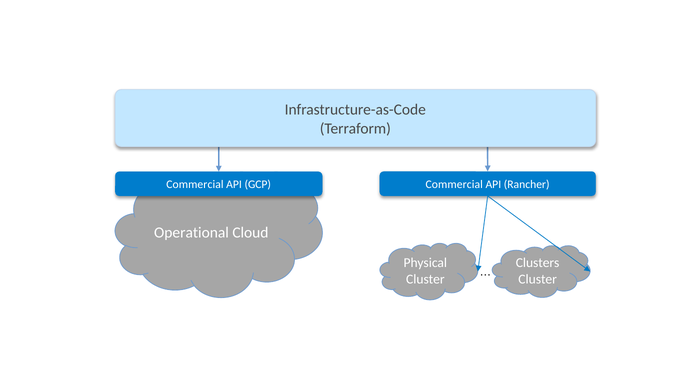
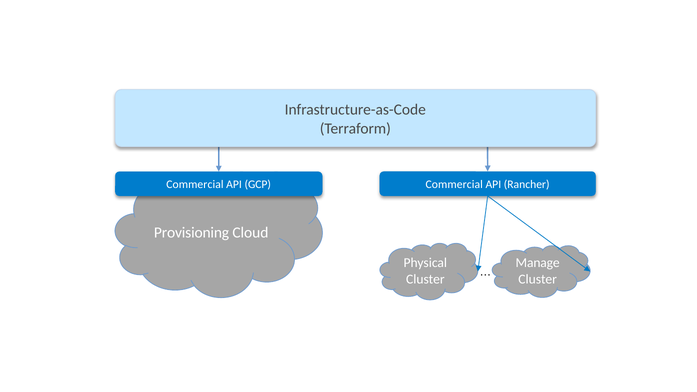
Operational: Operational -> Provisioning (192, 233)
Clusters: Clusters -> Manage (538, 263)
